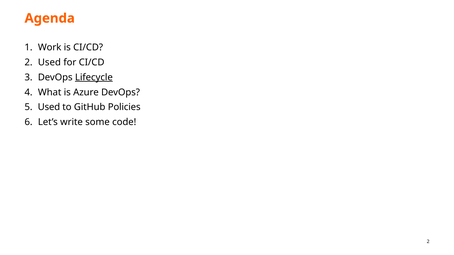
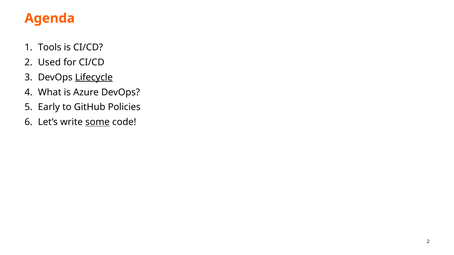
Work: Work -> Tools (50, 48)
Used: Used -> Early (49, 107)
some underline: none -> present (98, 122)
